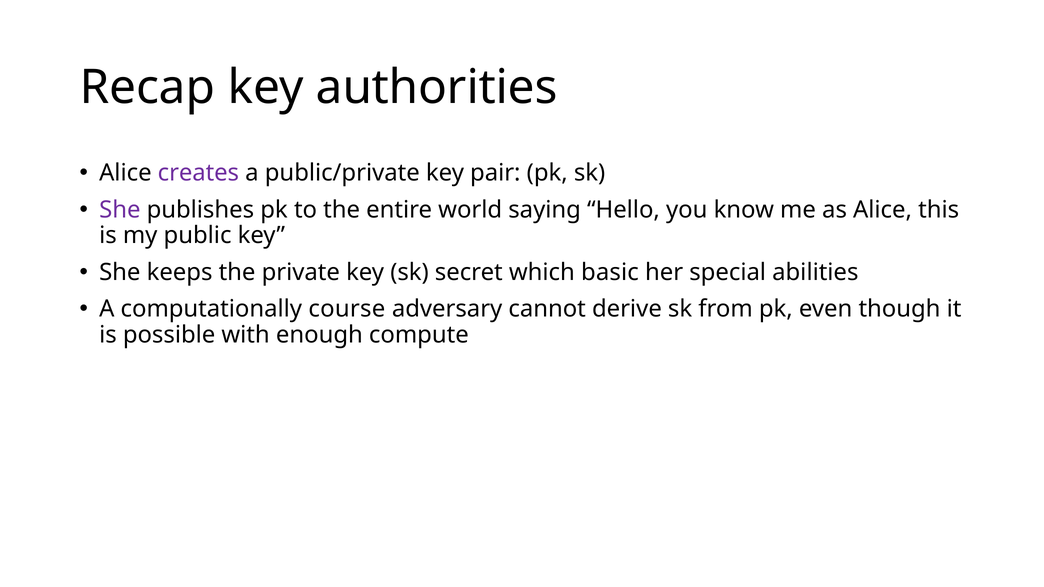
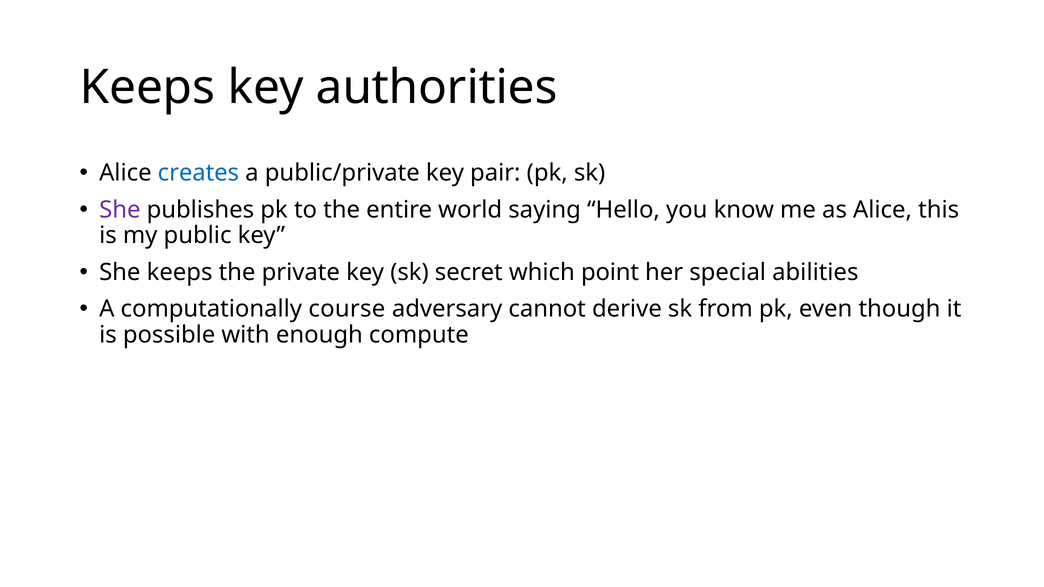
Recap: Recap -> Keeps (147, 88)
creates colour: purple -> blue (198, 173)
basic: basic -> point (610, 272)
